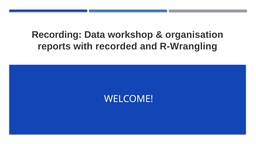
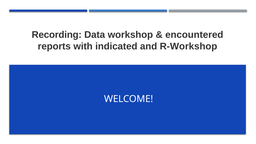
organisation: organisation -> encountered (194, 35)
recorded: recorded -> indicated (116, 46)
R-Wrangling: R-Wrangling -> R-Workshop (189, 46)
